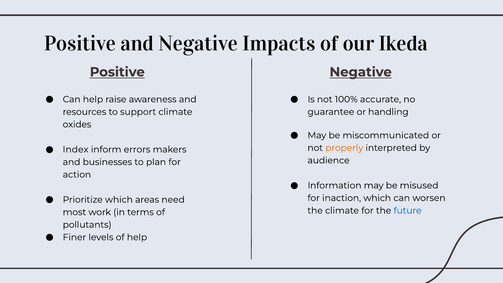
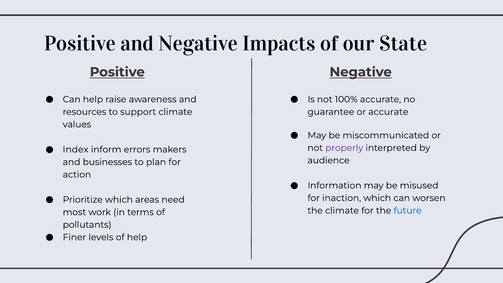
Ikeda: Ikeda -> State (403, 44)
or handling: handling -> accurate (388, 112)
oxides: oxides -> values (77, 124)
properly colour: orange -> purple (344, 148)
